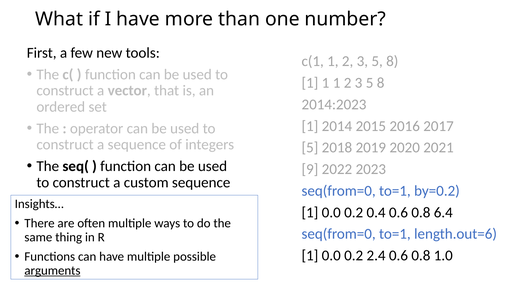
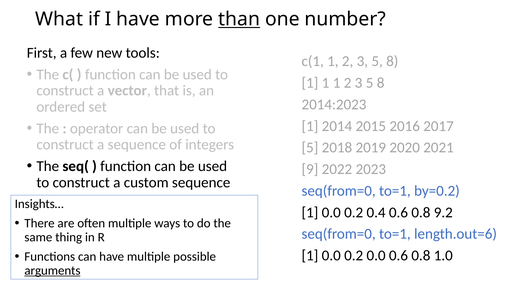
than underline: none -> present (239, 19)
6.4: 6.4 -> 9.2 (443, 213)
0.2 2.4: 2.4 -> 0.0 (376, 256)
